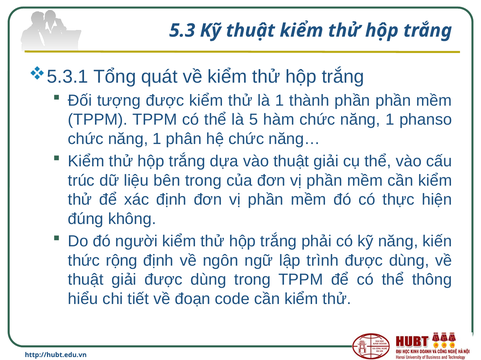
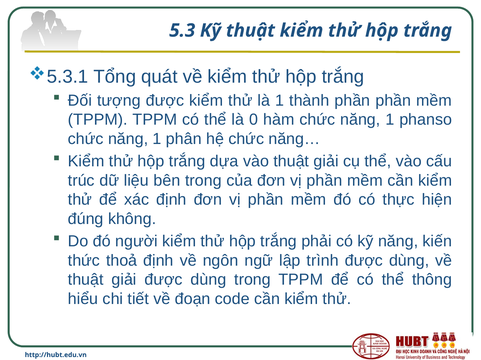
5: 5 -> 0 (254, 120)
rộng: rộng -> thoả (122, 261)
